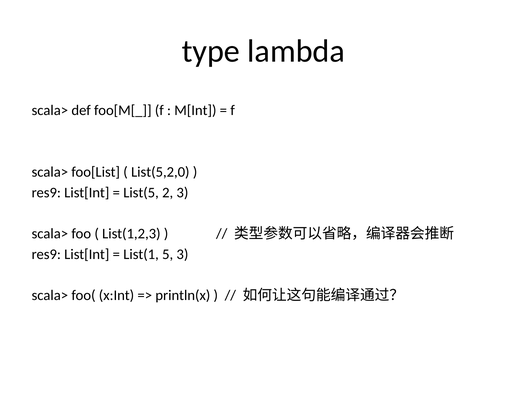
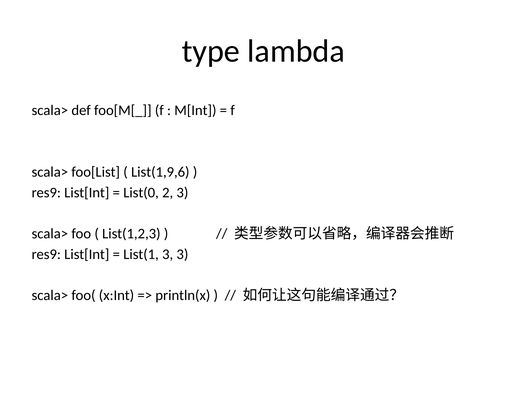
List(5,2,0: List(5,2,0 -> List(1,9,6 (160, 172)
List(5: List(5 -> List(0 (141, 192)
List(1 5: 5 -> 3 (168, 254)
